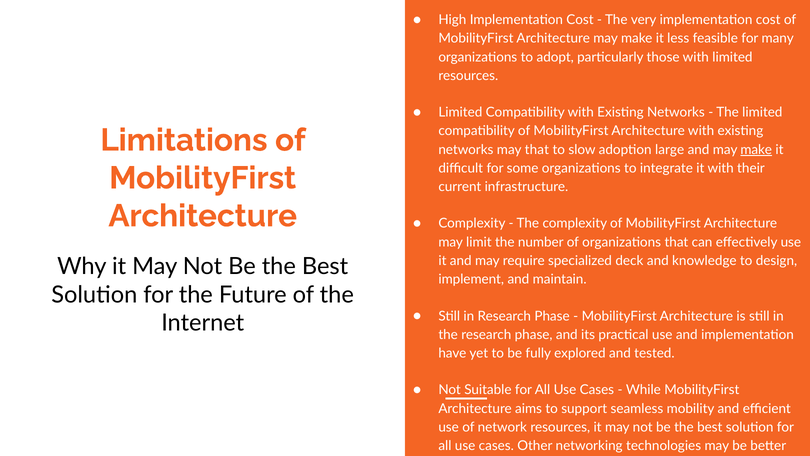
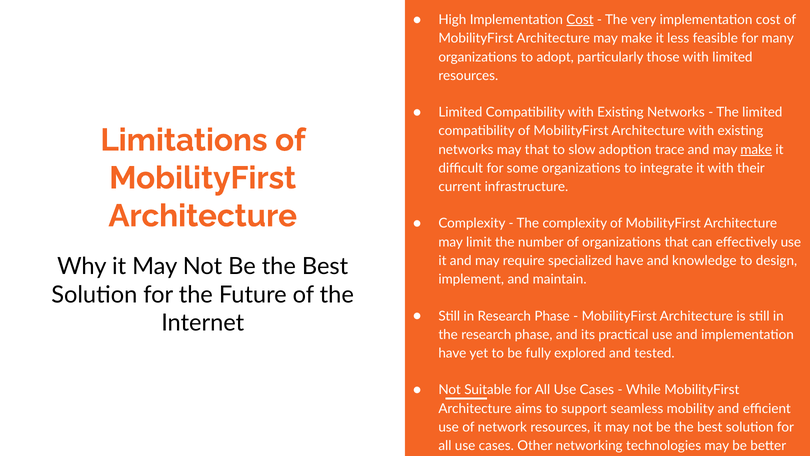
Cost underline: none -> present (580, 20)
large: large -> trace (670, 149)
specialized deck: deck -> have (629, 261)
